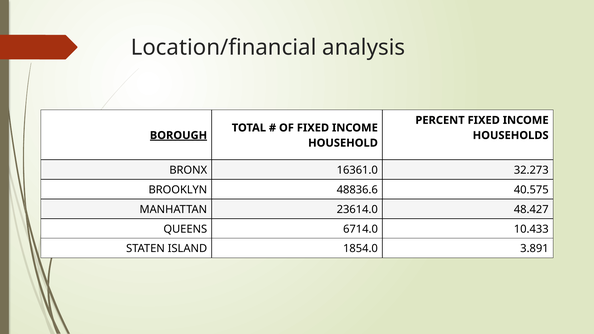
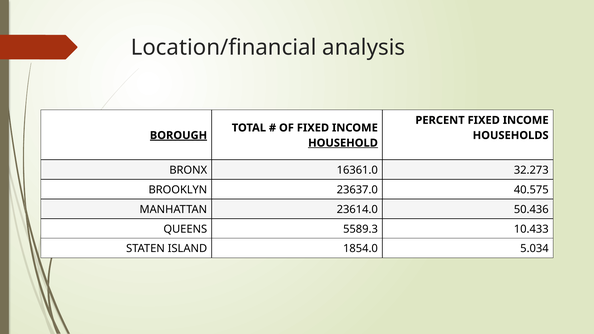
HOUSEHOLD underline: none -> present (343, 143)
48836.6: 48836.6 -> 23637.0 (357, 190)
48.427: 48.427 -> 50.436 (531, 209)
6714.0: 6714.0 -> 5589.3 (360, 229)
3.891: 3.891 -> 5.034 (534, 249)
